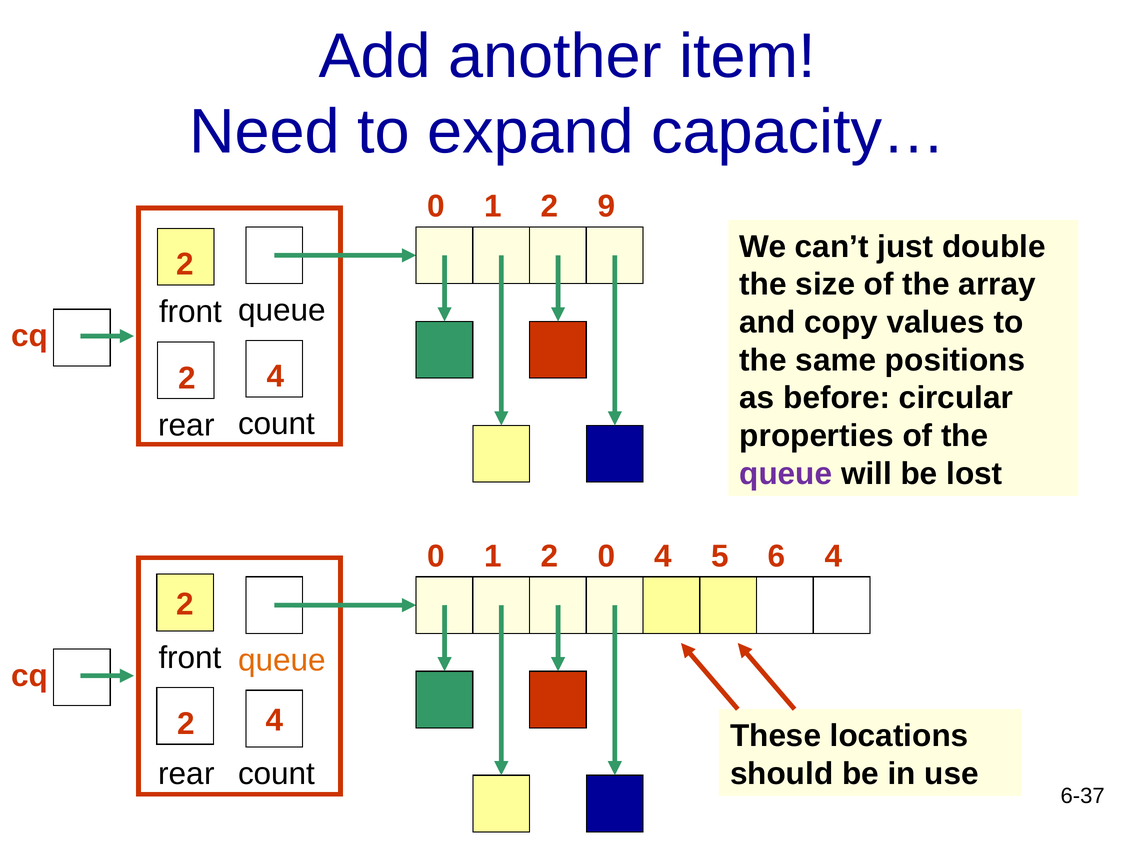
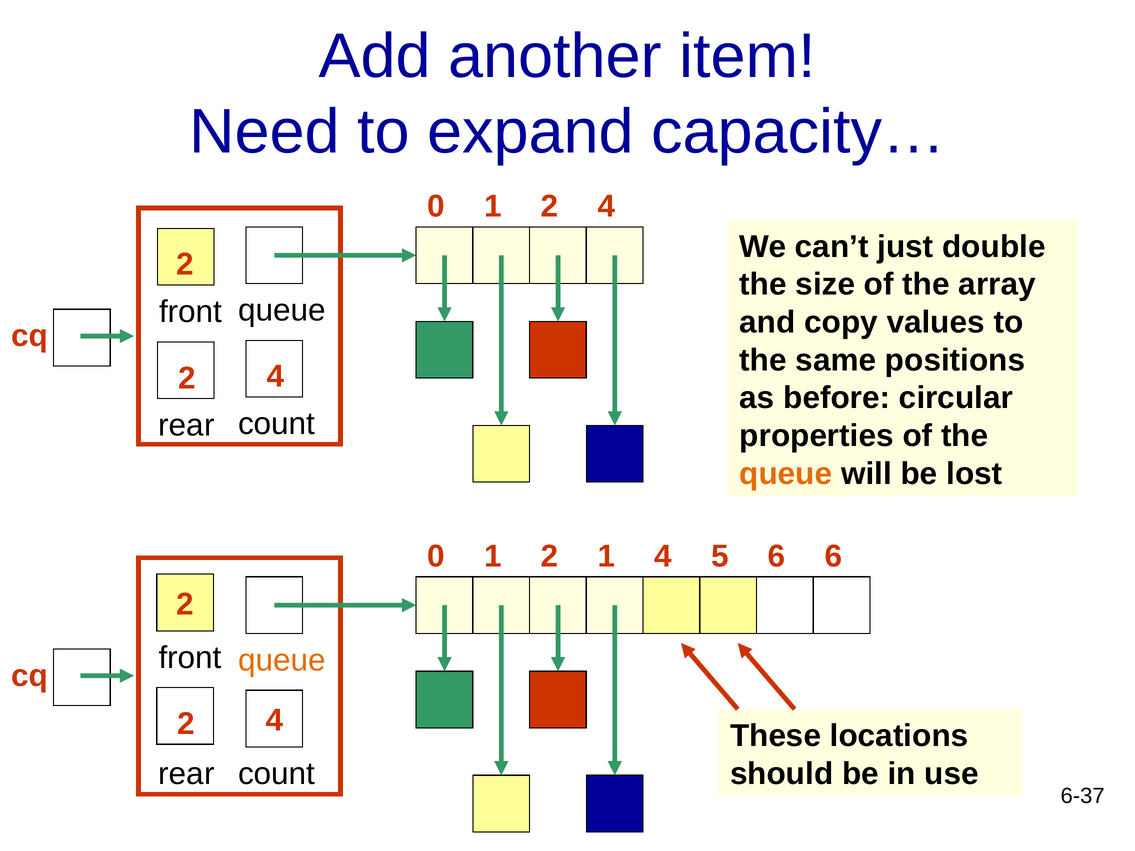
0 9: 9 -> 4 (606, 206)
queue colour: purple -> orange (786, 474)
0 0: 0 -> 1 (606, 556)
4 4: 4 -> 6 (833, 556)
